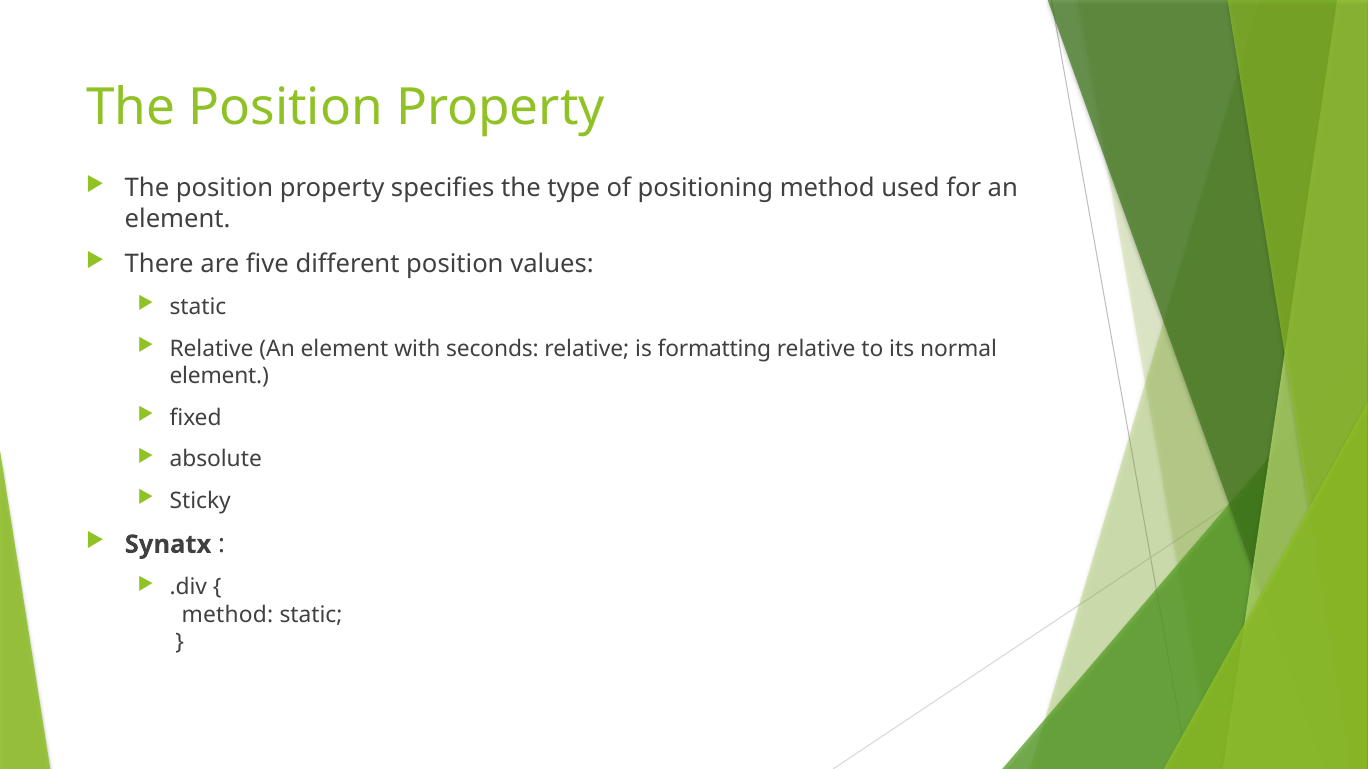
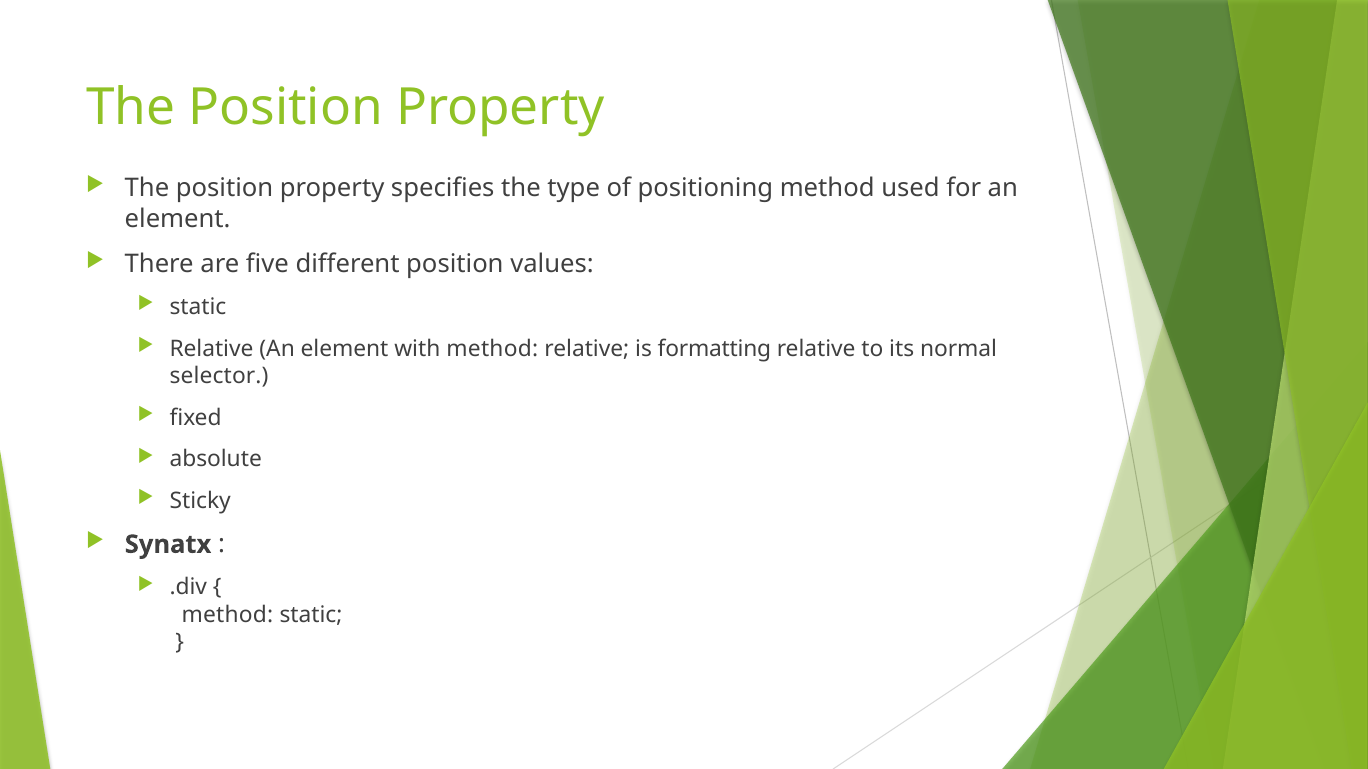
with seconds: seconds -> method (492, 349)
element: element -> selector (219, 376)
